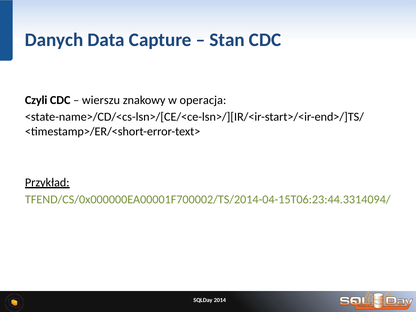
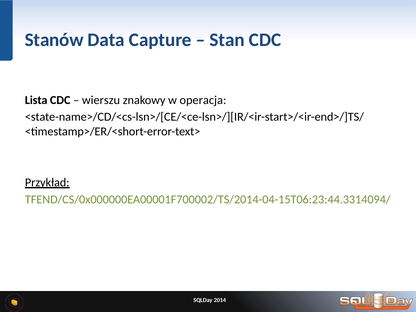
Danych: Danych -> Stanów (54, 40)
Czyli: Czyli -> Lista (36, 100)
